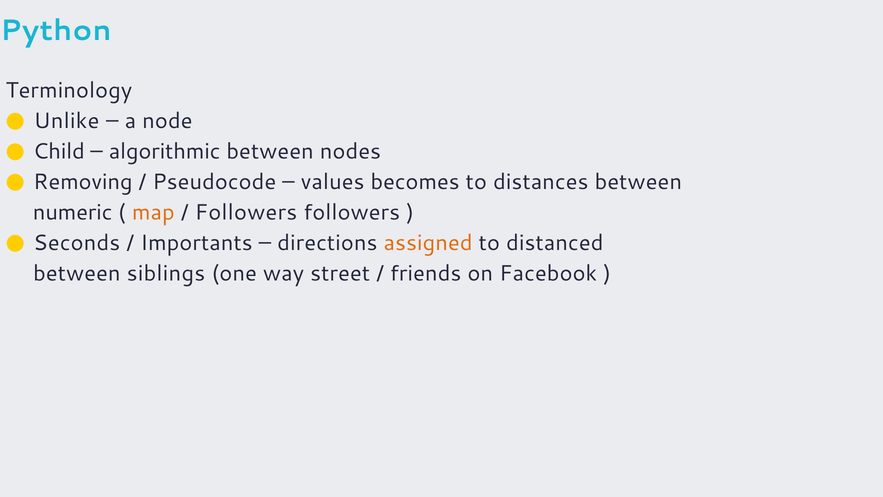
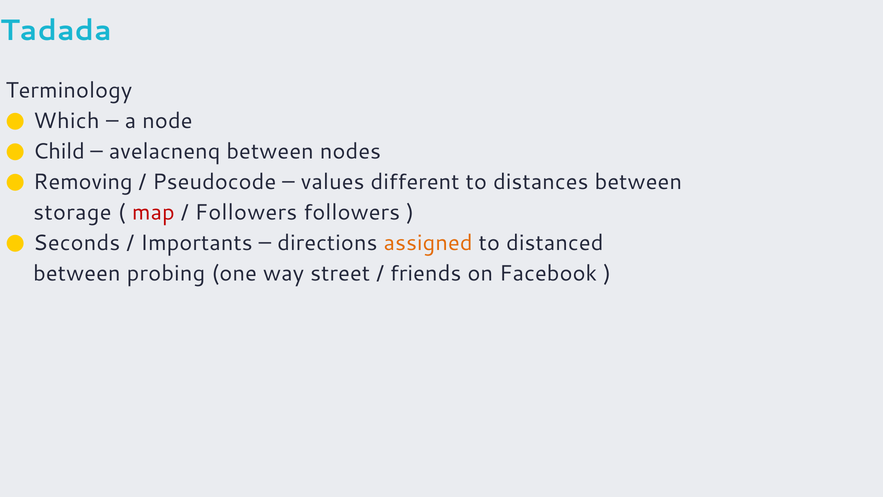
Python: Python -> Tadada (56, 30)
Unlike: Unlike -> Which (67, 121)
algorithmic: algorithmic -> avelacnenq (165, 151)
becomes: becomes -> different (415, 182)
numeric: numeric -> storage (72, 212)
map colour: orange -> red (153, 212)
siblings: siblings -> probing (166, 273)
